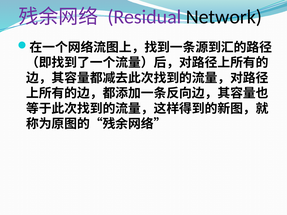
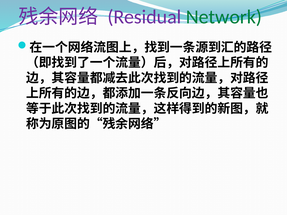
Network colour: black -> green (224, 17)
